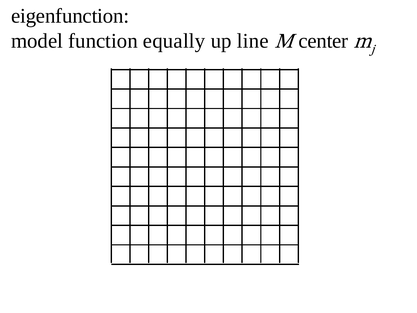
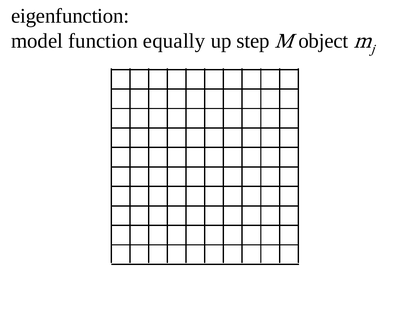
line: line -> step (253, 41)
center: center -> object (323, 41)
